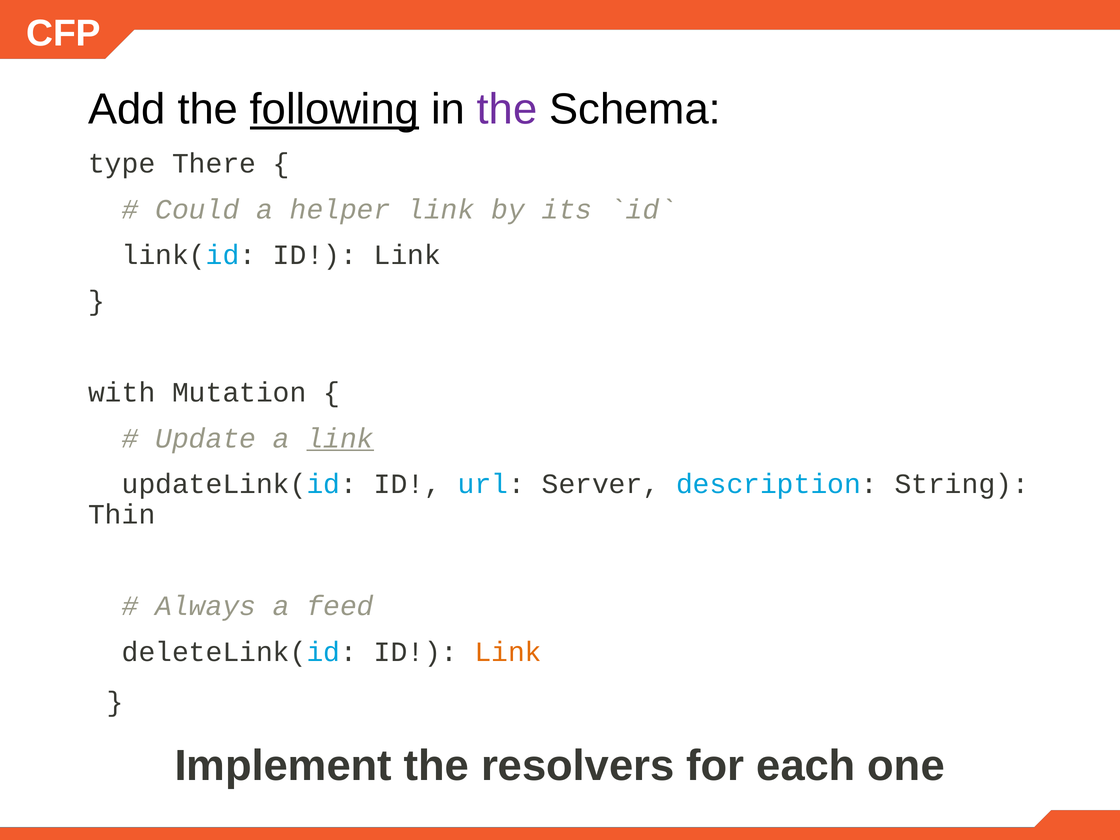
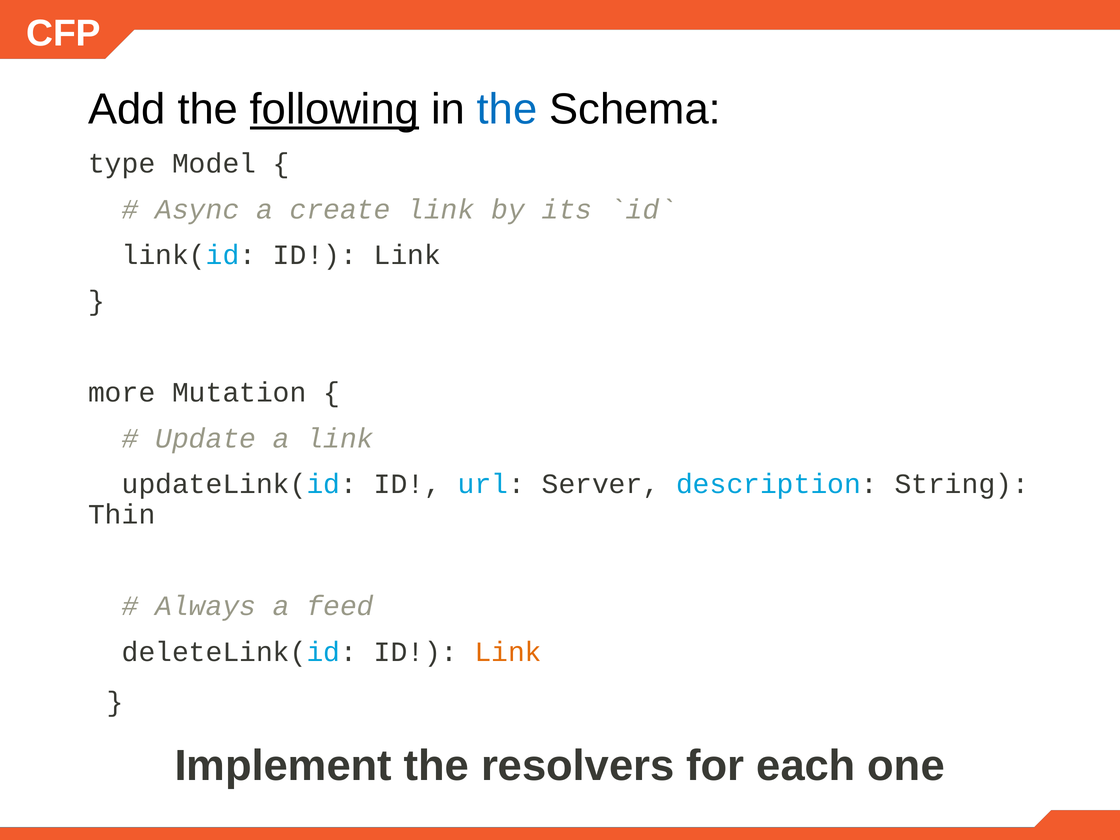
the colour: purple -> blue (507, 109)
There: There -> Model (214, 164)
Could: Could -> Async (197, 209)
helper: helper -> create (340, 209)
with: with -> more (122, 393)
link underline: present -> none (340, 438)
